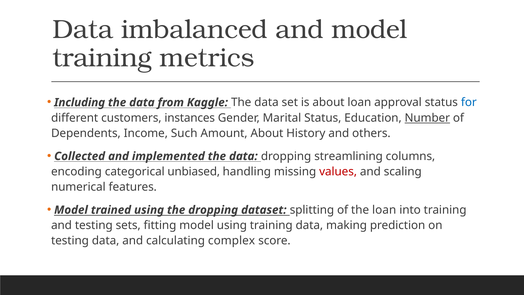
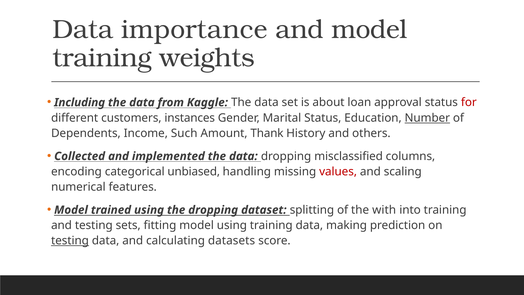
imbalanced: imbalanced -> importance (194, 29)
metrics: metrics -> weights (207, 58)
for colour: blue -> red (469, 102)
Amount About: About -> Thank (267, 133)
streamlining: streamlining -> misclassified (349, 156)
the loan: loan -> with (384, 210)
testing underline: none -> present (70, 241)
complex: complex -> datasets (232, 241)
